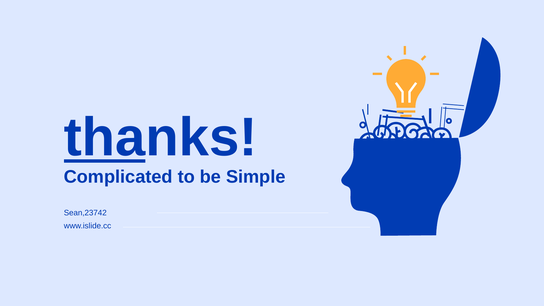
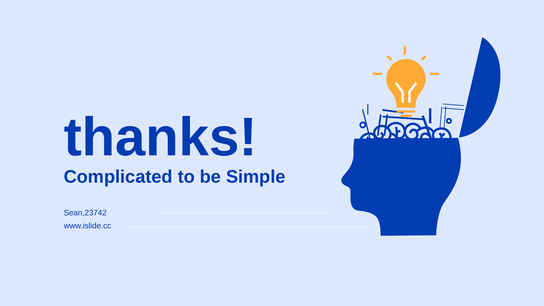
tha underline: present -> none (105, 138)
